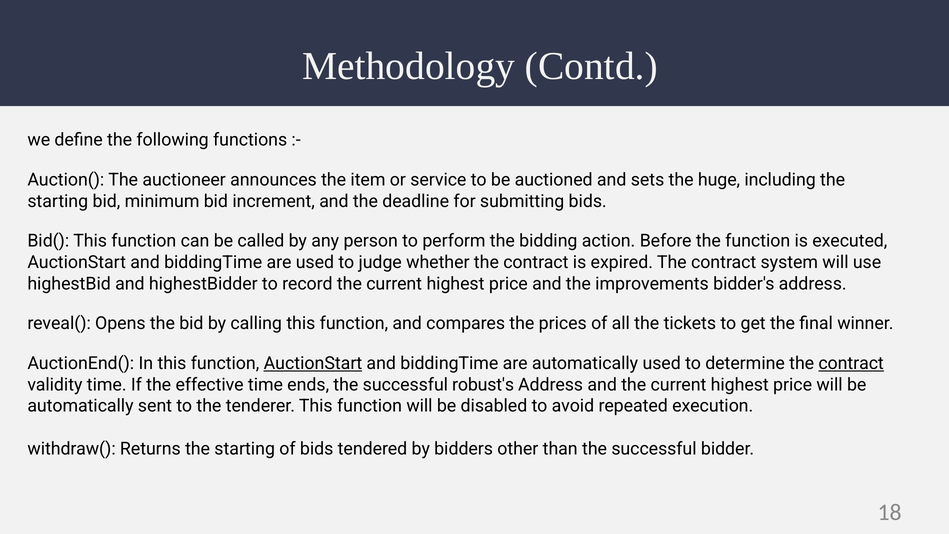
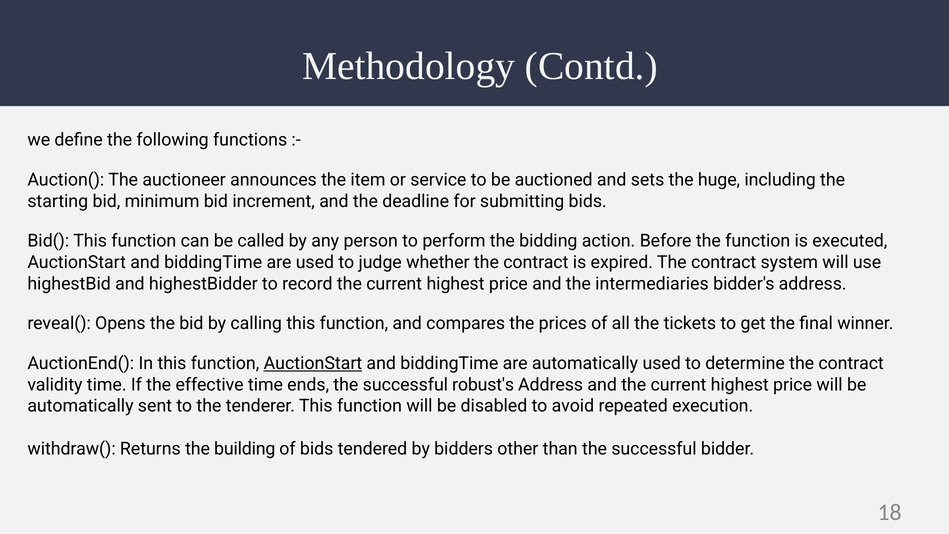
improvements: improvements -> intermediaries (652, 284)
contract underline: present -> none (851, 363)
Returns the starting: starting -> building (245, 449)
